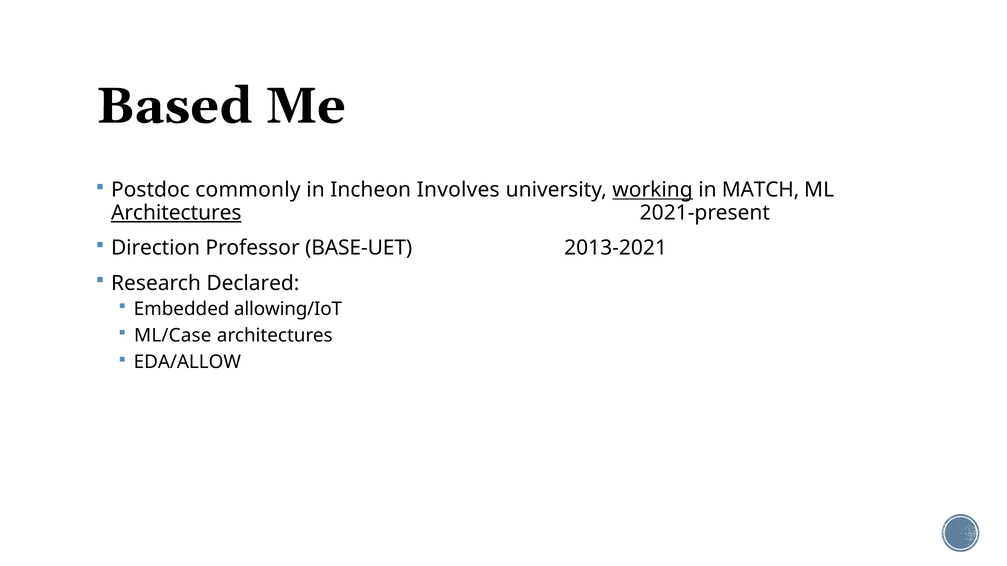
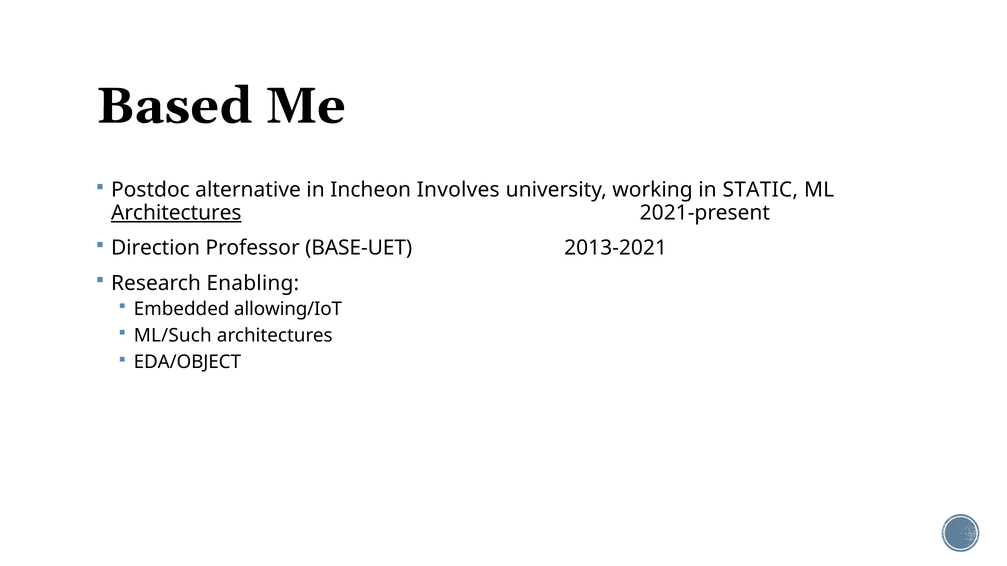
commonly: commonly -> alternative (248, 190)
working underline: present -> none (653, 190)
MATCH: MATCH -> STATIC (760, 190)
Declared: Declared -> Enabling (253, 283)
ML/Case: ML/Case -> ML/Such (173, 336)
EDA/ALLOW: EDA/ALLOW -> EDA/OBJECT (187, 362)
